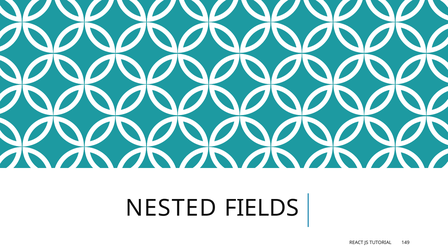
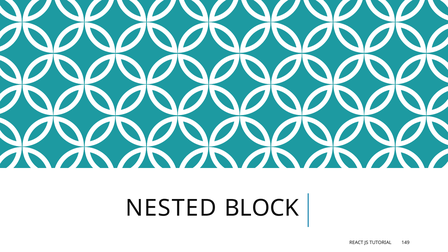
FIELDS: FIELDS -> BLOCK (262, 208)
